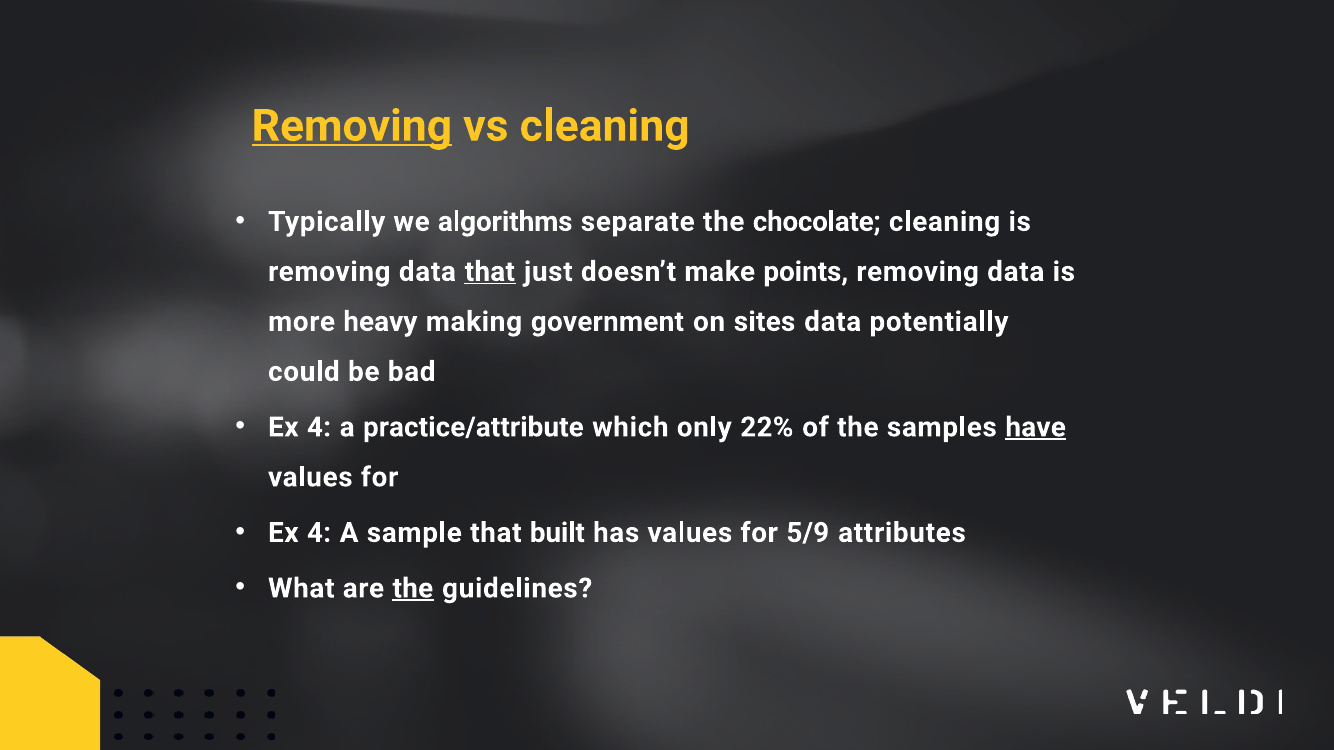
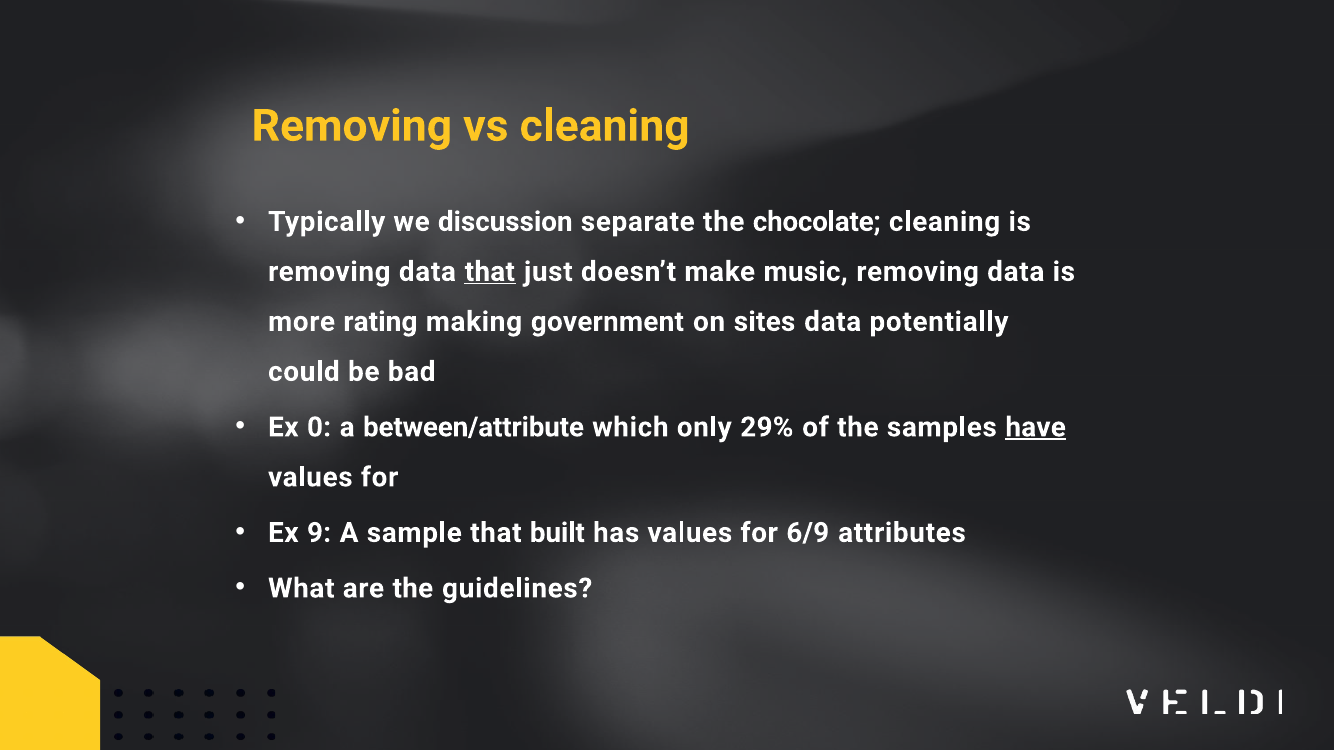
Removing underline: present -> none (352, 126)
algorithms: algorithms -> discussion (505, 222)
points: points -> music (806, 272)
heavy: heavy -> rating (380, 322)
4: 4 -> 0 (319, 427)
practice/attribute: practice/attribute -> between/attribute (473, 427)
22%: 22% -> 29% (767, 427)
4: 4 -> 9 (319, 533)
5/9: 5/9 -> 6/9 (808, 533)
the underline: present -> none (413, 589)
